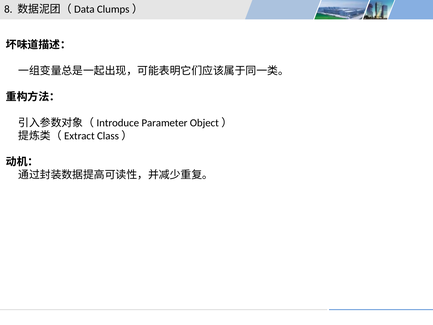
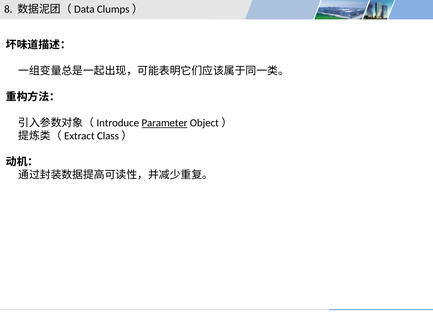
Parameter underline: none -> present (165, 123)
